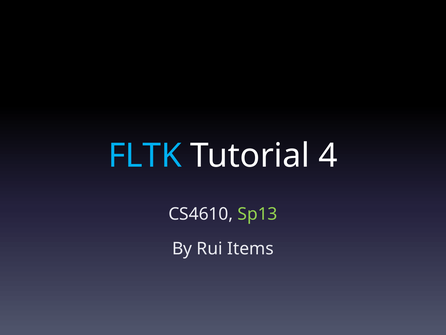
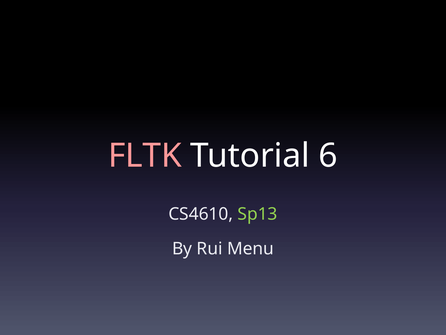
FLTK colour: light blue -> pink (145, 156)
4: 4 -> 6 (328, 156)
Items: Items -> Menu (251, 249)
